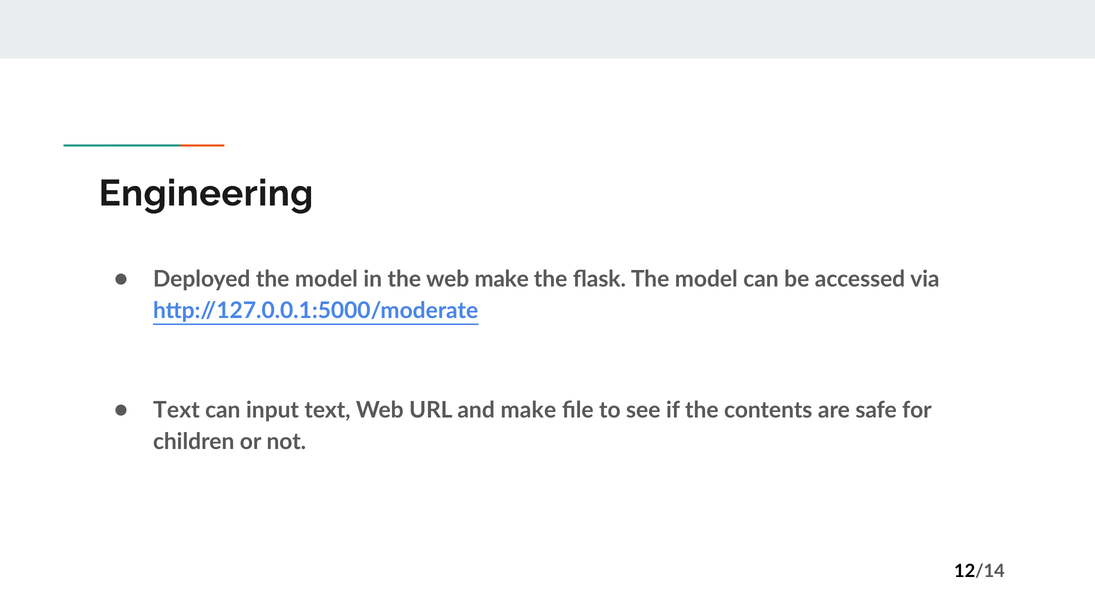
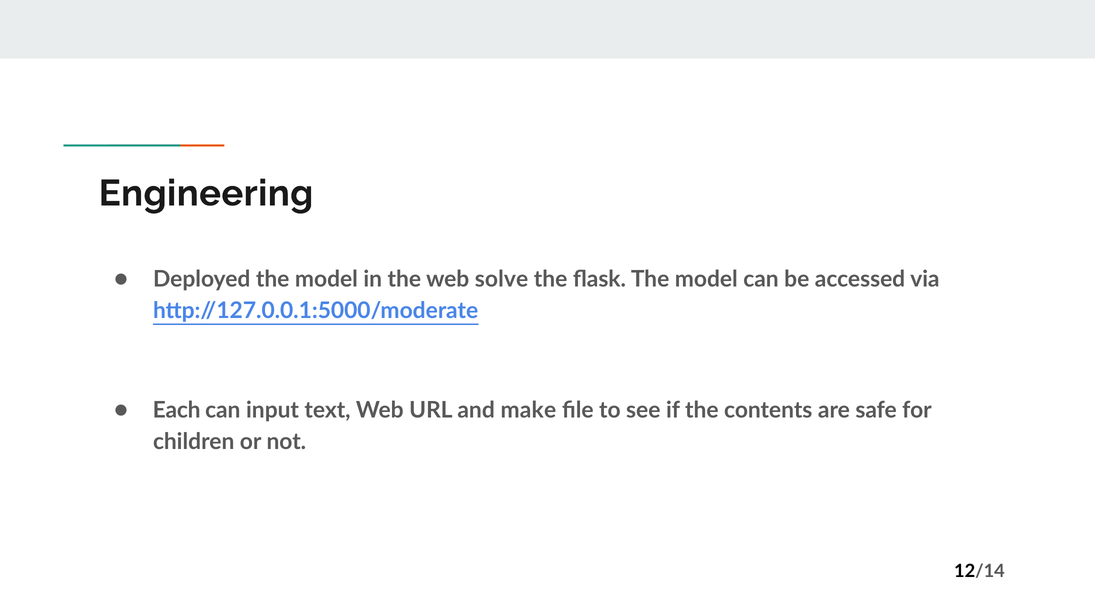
web make: make -> solve (502, 279)
Text: Text -> Each (177, 410)
